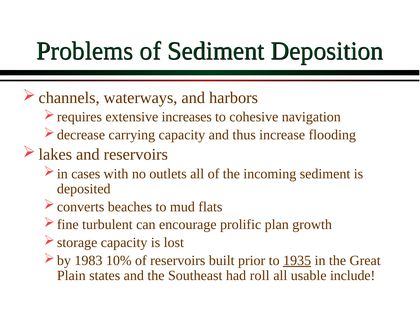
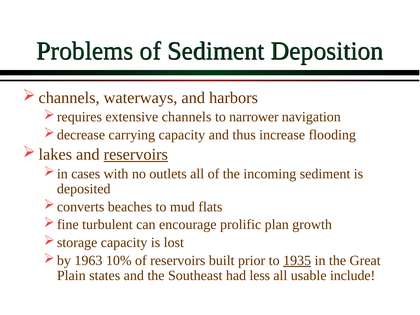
increases: increases -> channels (187, 117)
cohesive: cohesive -> narrower (254, 117)
reservoirs underline: none -> present (136, 155)
1983: 1983 -> 1963 (88, 260)
roll: roll -> less (260, 276)
